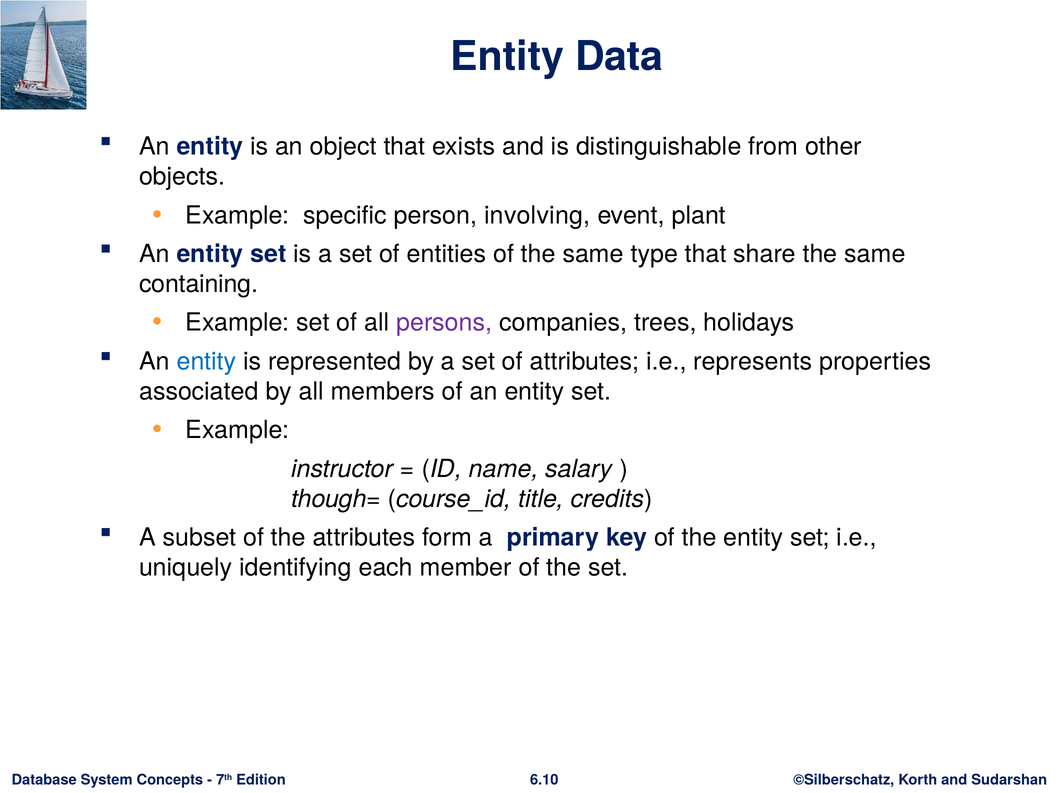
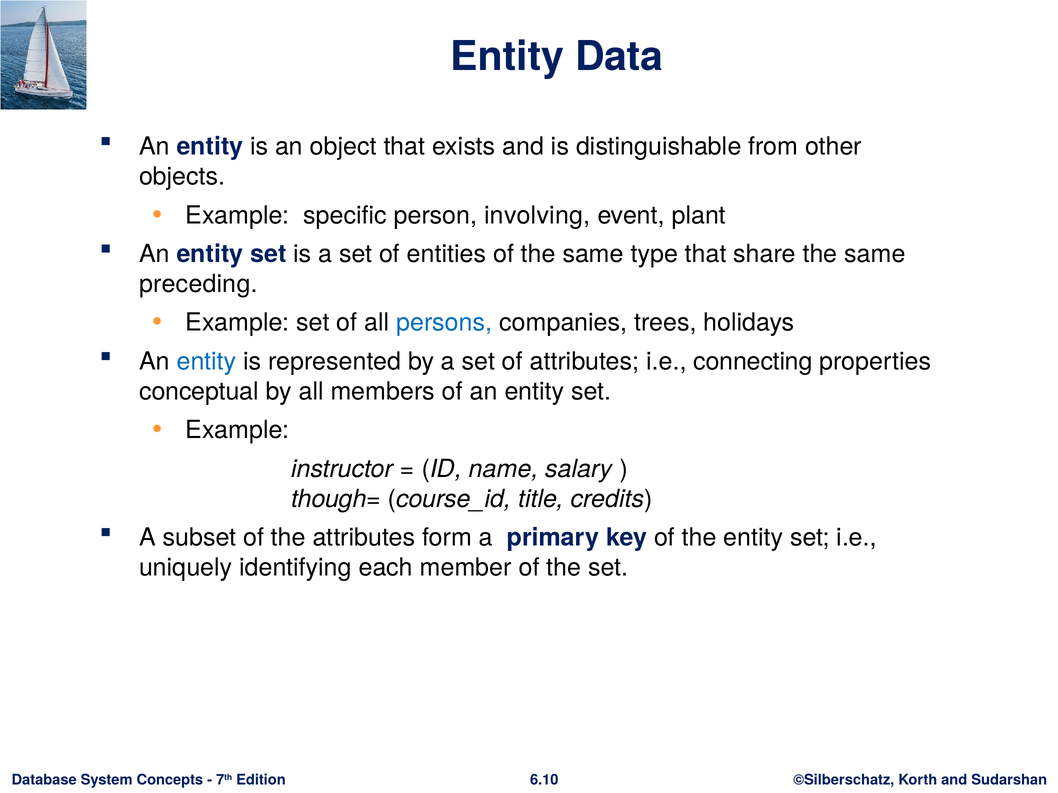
containing: containing -> preceding (198, 284)
persons colour: purple -> blue (444, 323)
represents: represents -> connecting (753, 362)
associated: associated -> conceptual (199, 392)
